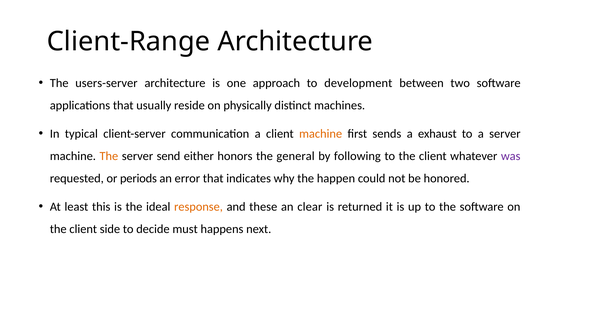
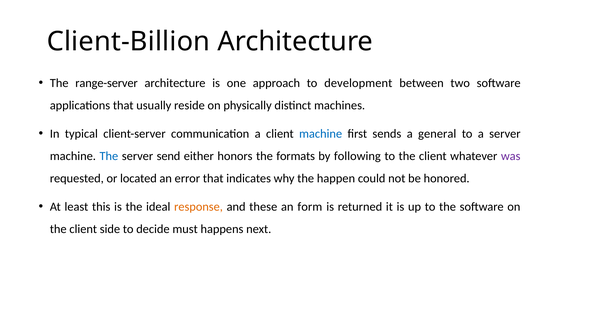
Client-Range: Client-Range -> Client-Billion (128, 41)
users-server: users-server -> range-server (107, 83)
machine colour: orange -> blue (321, 134)
exhaust: exhaust -> general (437, 134)
The colour: orange -> blue (109, 156)
general: general -> formats (296, 156)
periods: periods -> located (138, 178)
clear: clear -> form (310, 206)
